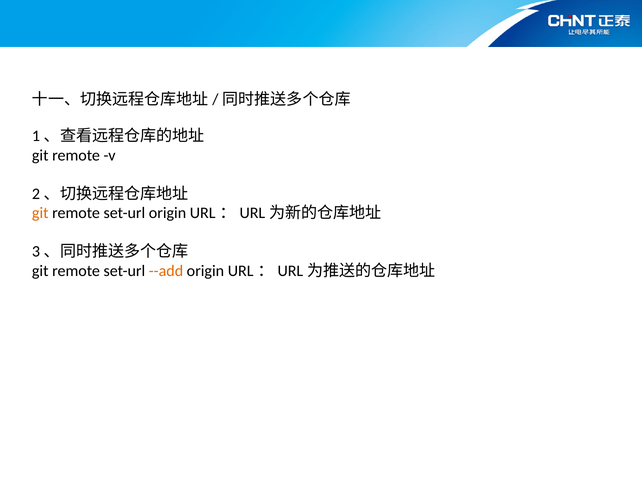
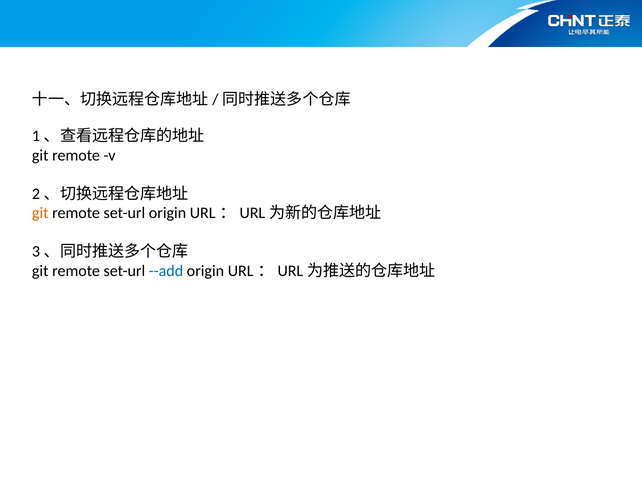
--add colour: orange -> blue (166, 271)
